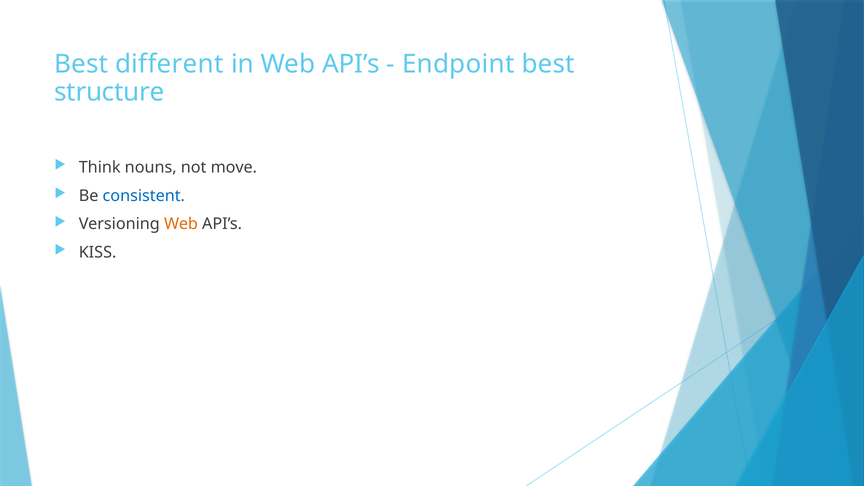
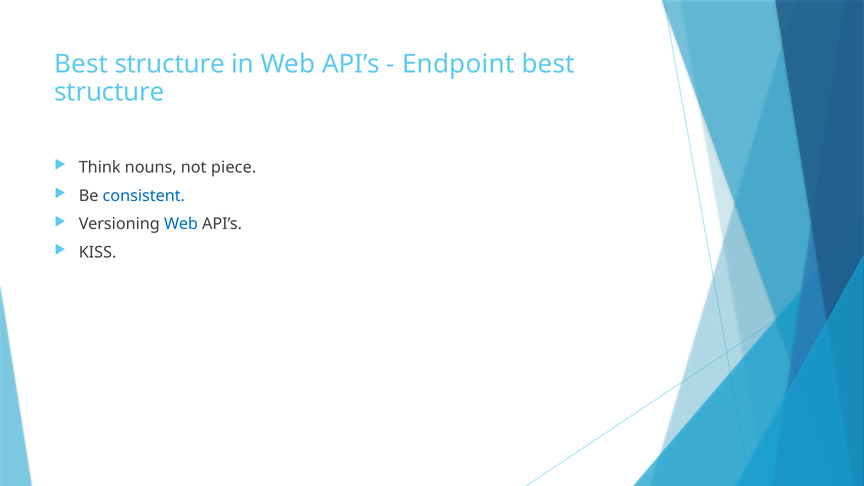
different: different -> structure (170, 64)
move: move -> piece (234, 167)
Web colour: orange -> blue (181, 224)
